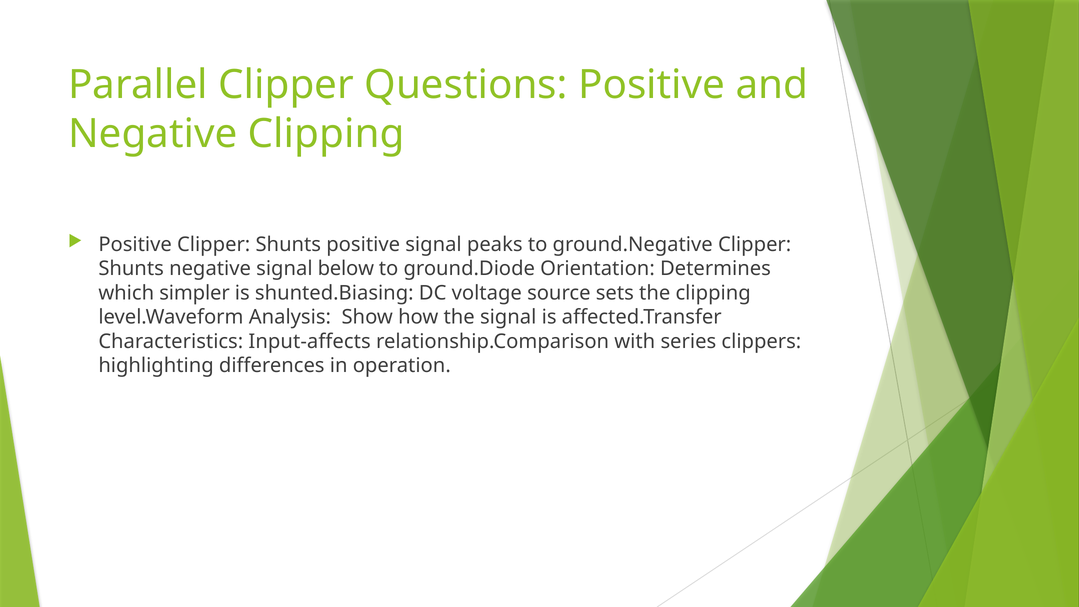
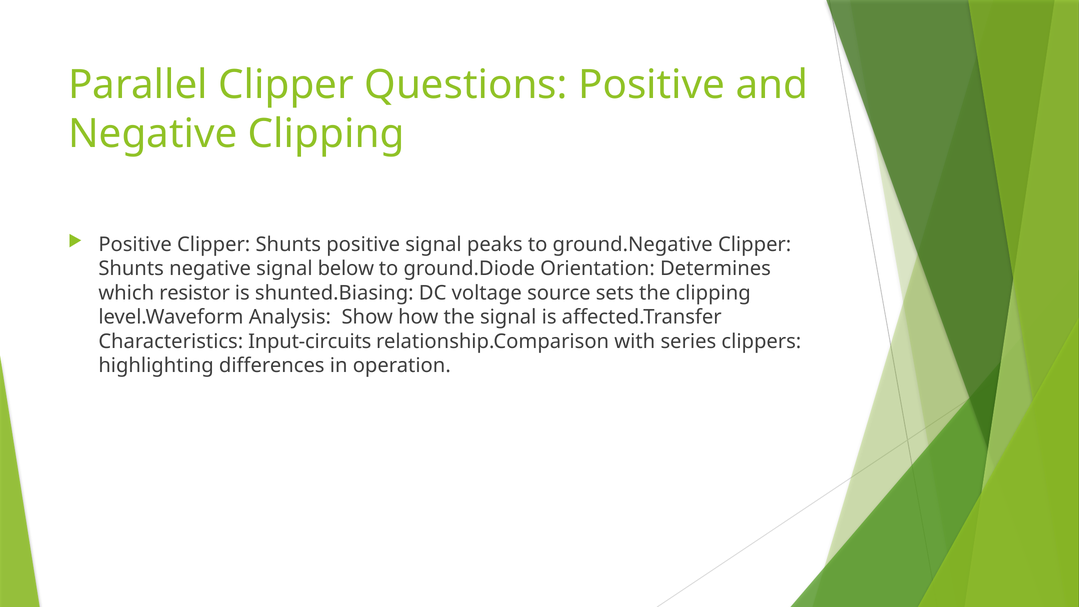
simpler: simpler -> resistor (195, 293)
Input-affects: Input-affects -> Input-circuits (310, 341)
